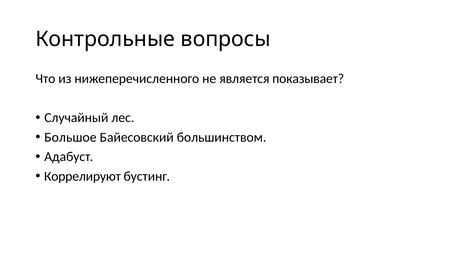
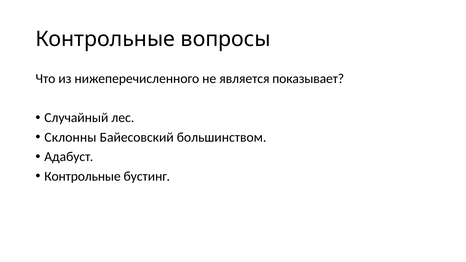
Большое: Большое -> Склонны (70, 137)
Коррелируют: Коррелируют -> Контрольные (82, 176)
